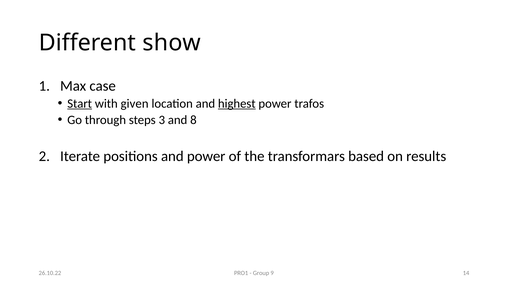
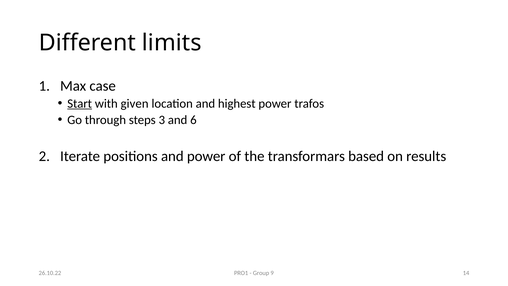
show: show -> limits (172, 43)
highest underline: present -> none (237, 103)
8: 8 -> 6 (193, 120)
